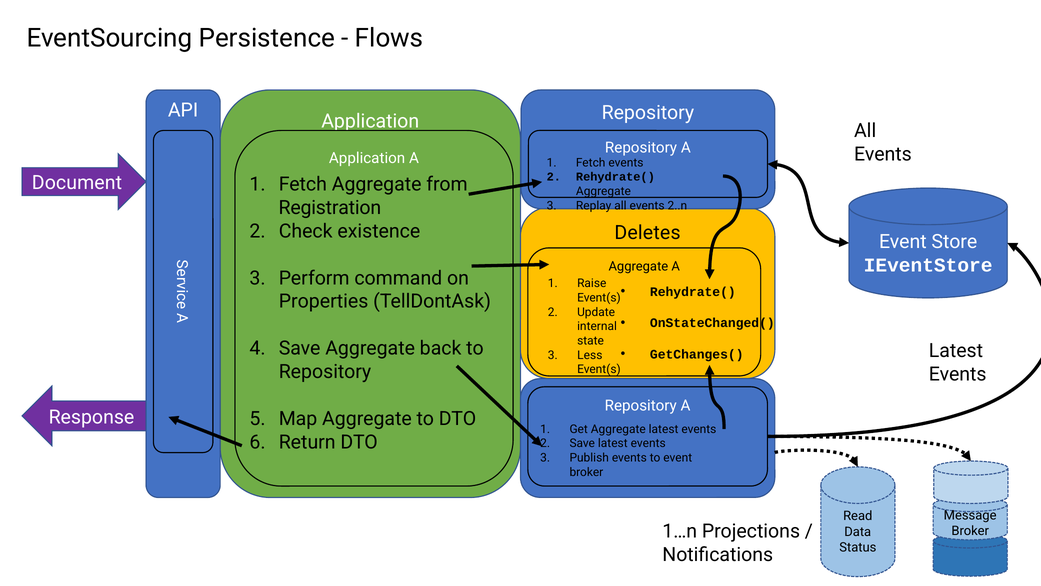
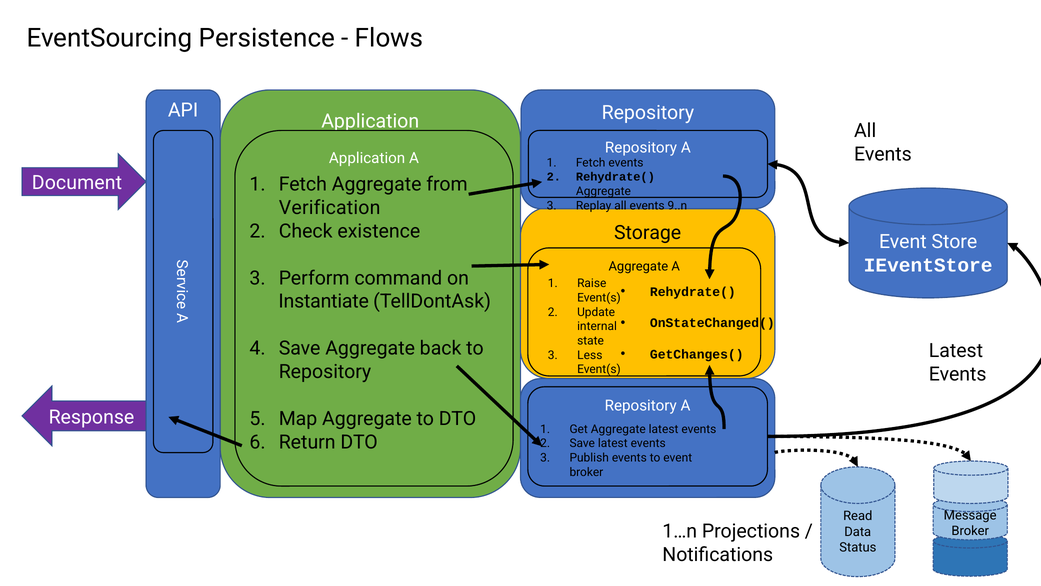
Registration: Registration -> Verification (330, 208)
2..n: 2..n -> 9..n (677, 205)
Deletes: Deletes -> Storage (648, 232)
Properties: Properties -> Instantiate (324, 301)
